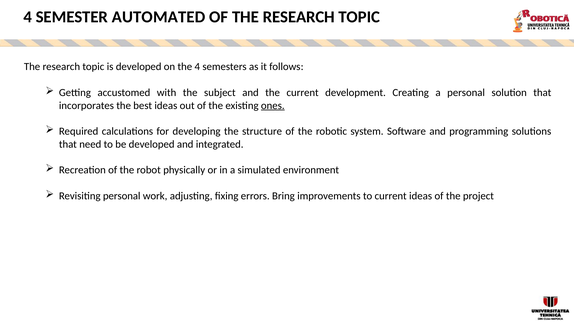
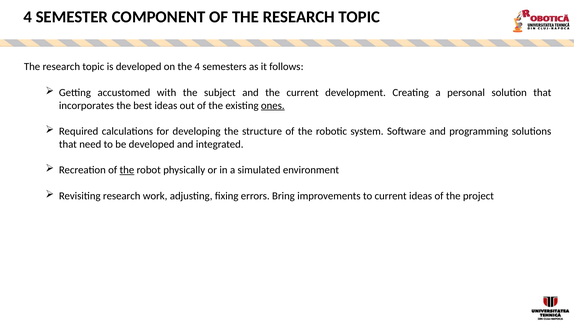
AUTOMATED: AUTOMATED -> COMPONENT (159, 17)
the underline: none -> present (127, 170)
Revisiting personal: personal -> research (122, 196)
